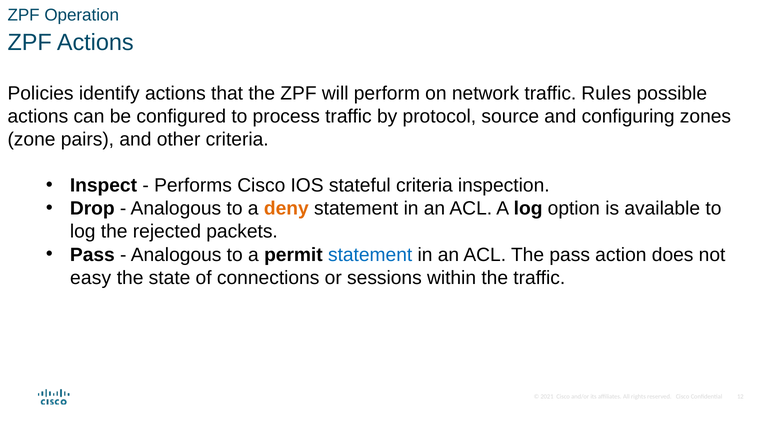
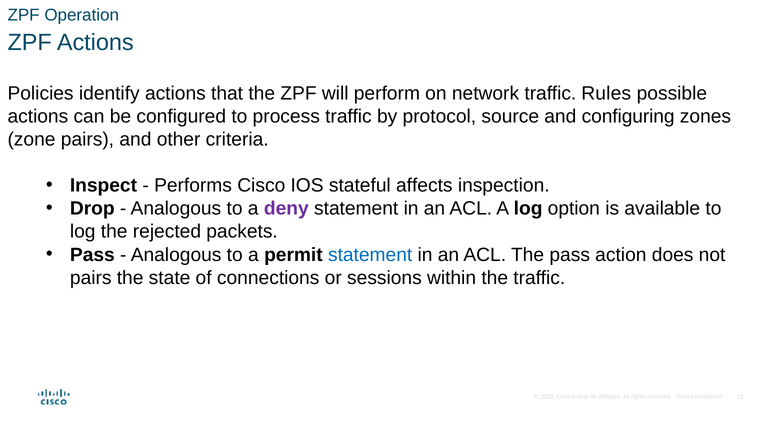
stateful criteria: criteria -> affects (424, 186)
deny colour: orange -> purple (286, 209)
easy: easy -> pairs (91, 278)
